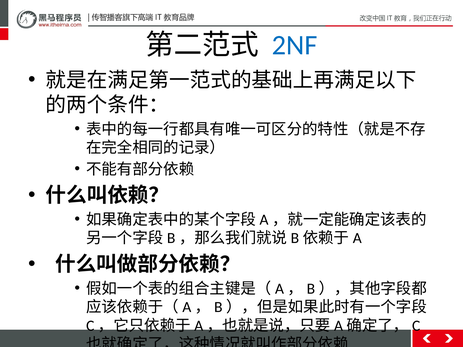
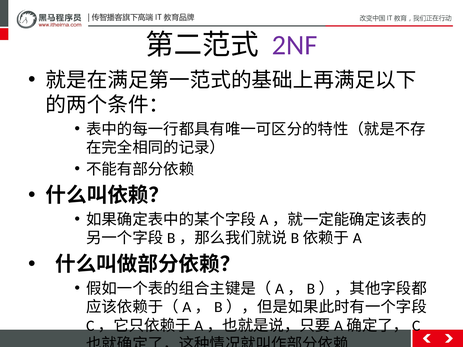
2NF colour: blue -> purple (295, 45)
